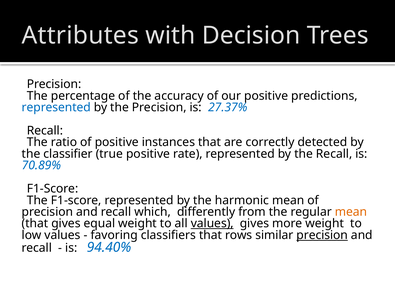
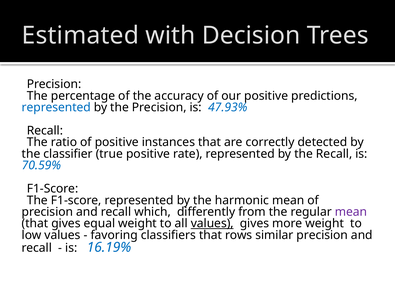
Attributes: Attributes -> Estimated (80, 35)
27.37%: 27.37% -> 47.93% (228, 107)
70.89%: 70.89% -> 70.59% (41, 165)
mean colour: orange -> purple (351, 211)
precision underline: present -> none (322, 235)
94.40%: 94.40% -> 16.19% (109, 247)
